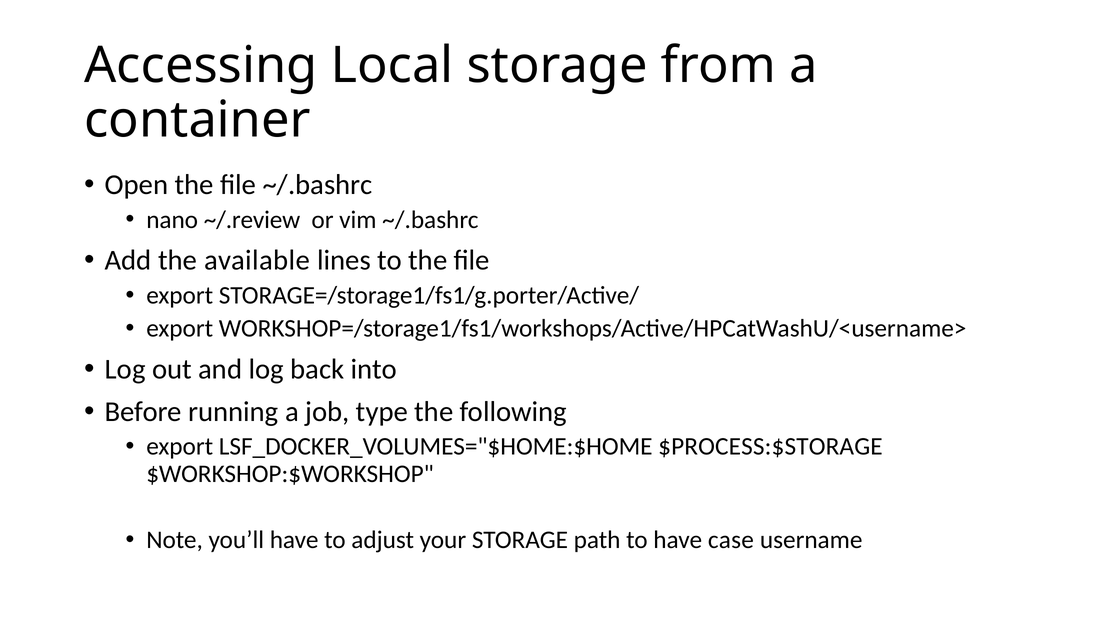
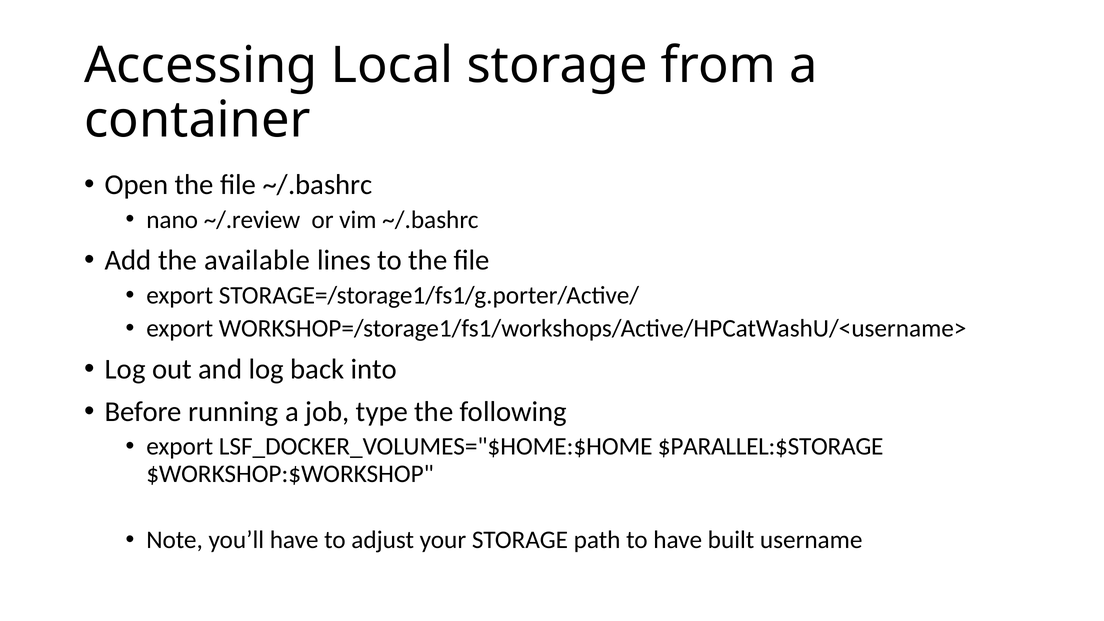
$PROCESS:$STORAGE: $PROCESS:$STORAGE -> $PARALLEL:$STORAGE (771, 446)
case: case -> built (731, 540)
